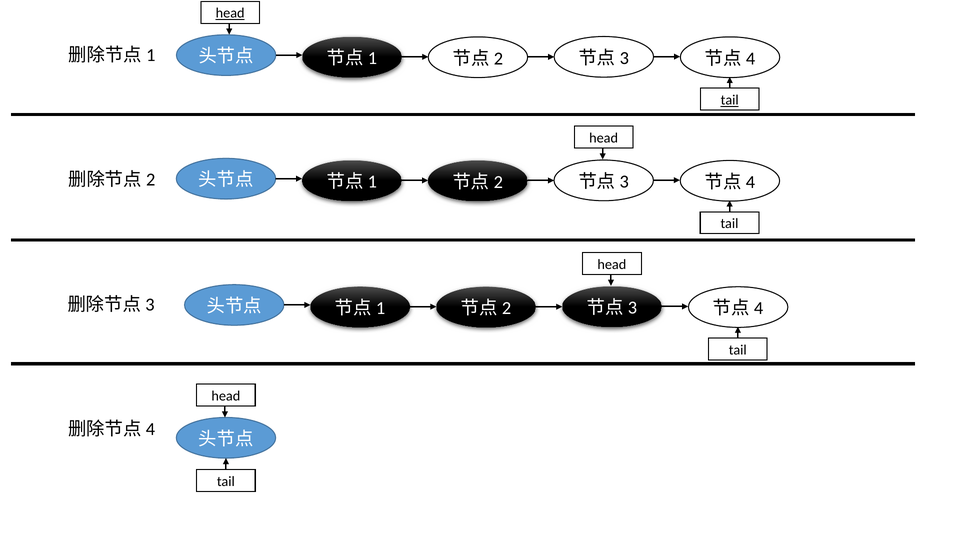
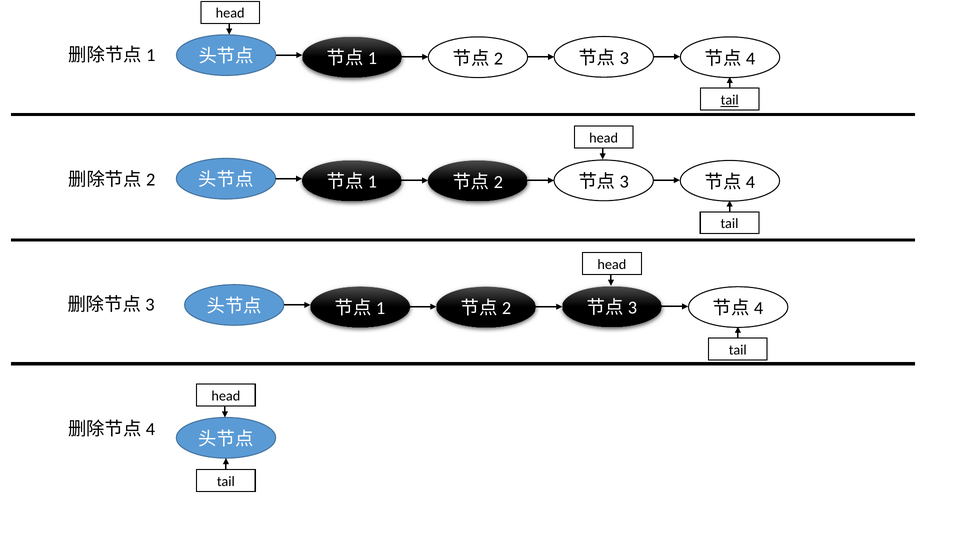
head underline: present -> none (230, 13)
